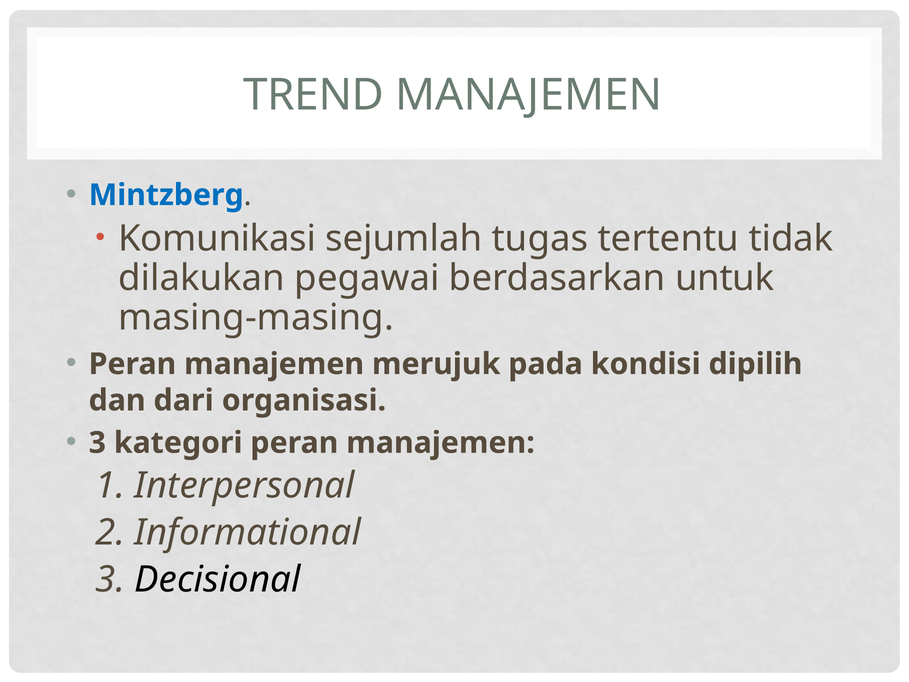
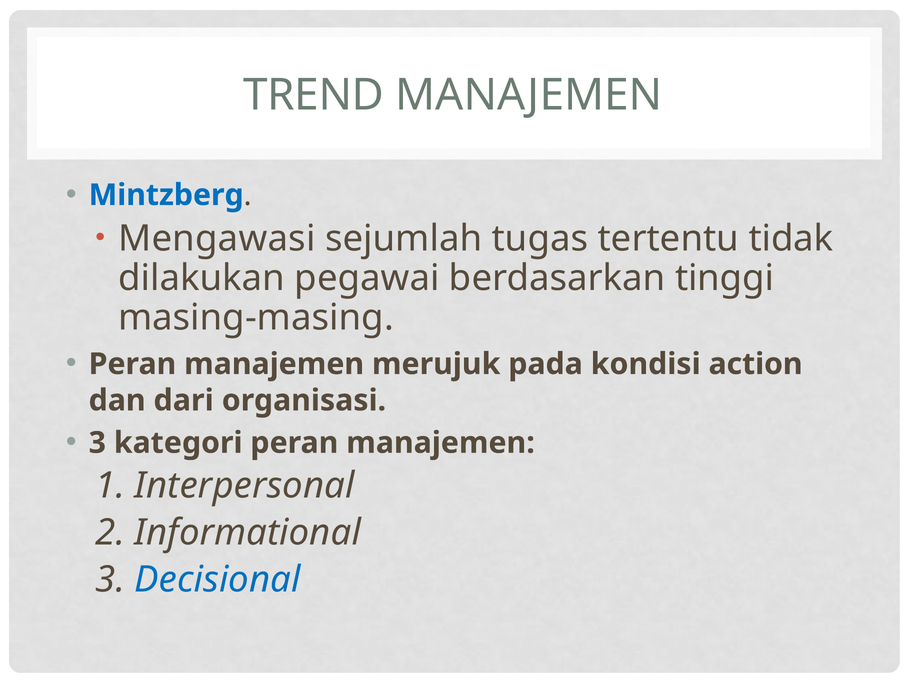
Komunikasi: Komunikasi -> Mengawasi (217, 238)
untuk: untuk -> tinggi (725, 278)
dipilih: dipilih -> action (756, 364)
Decisional colour: black -> blue (218, 579)
